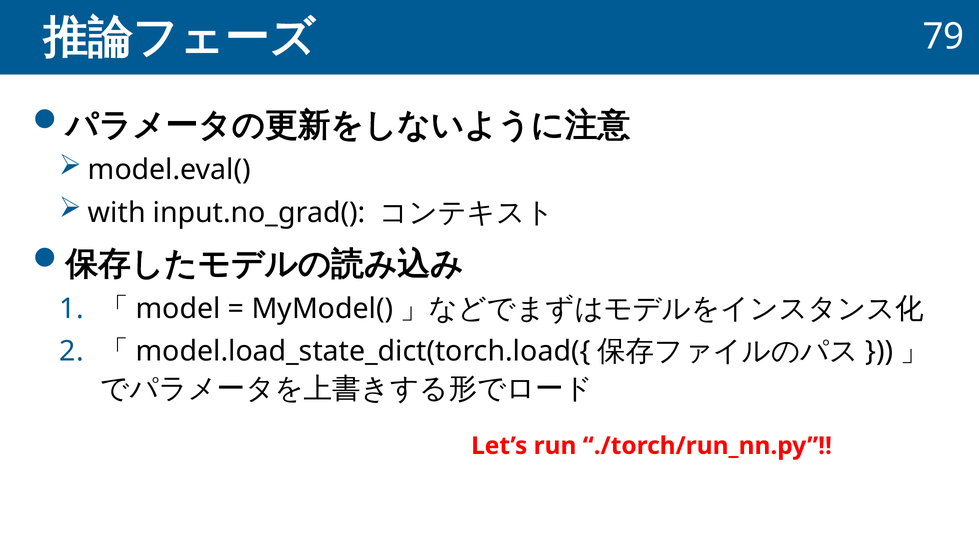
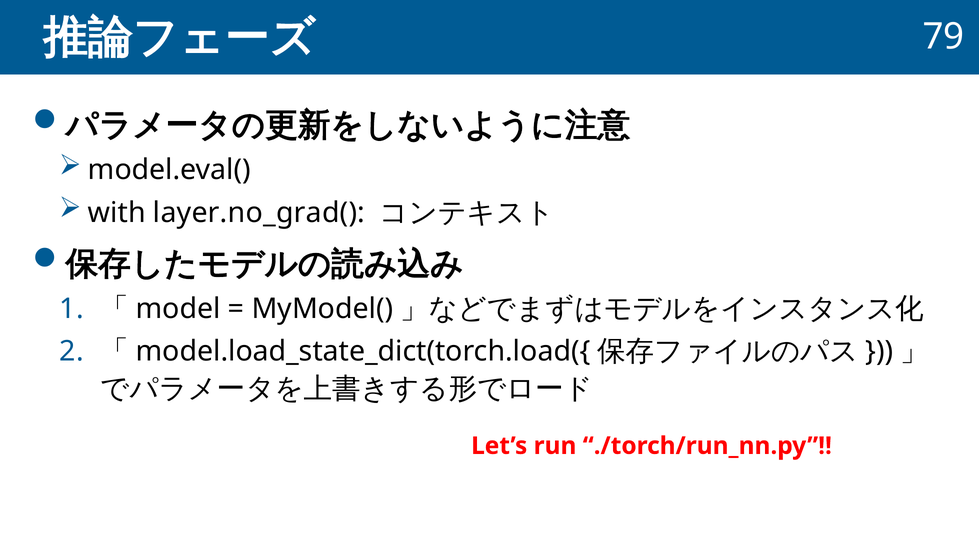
input.no_grad(: input.no_grad( -> layer.no_grad( (259, 212)
